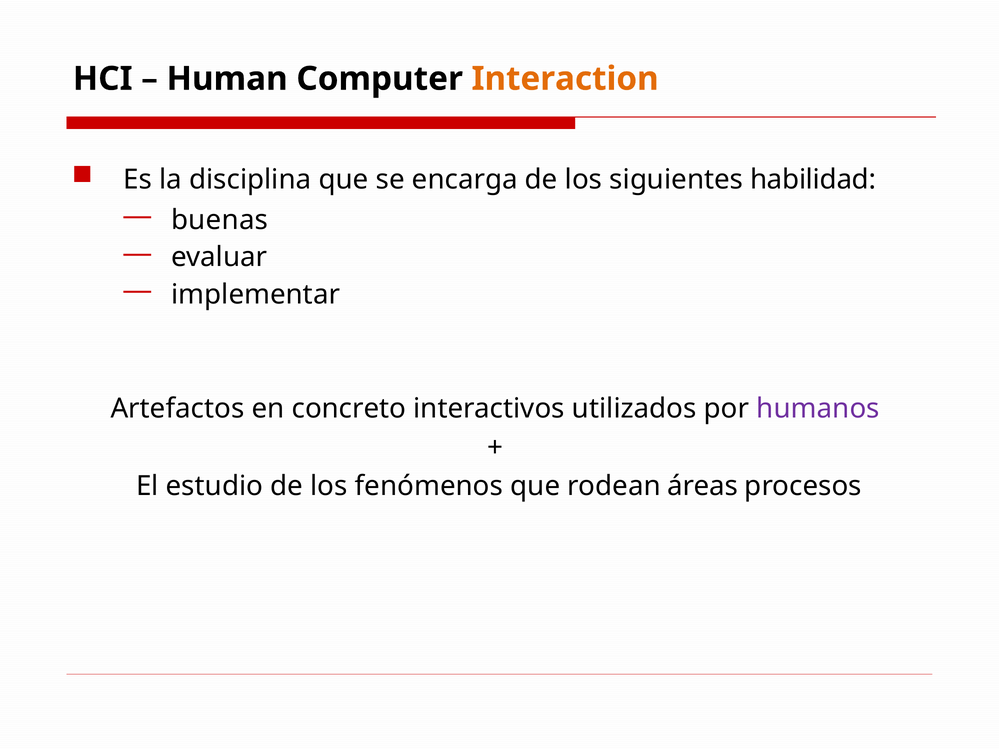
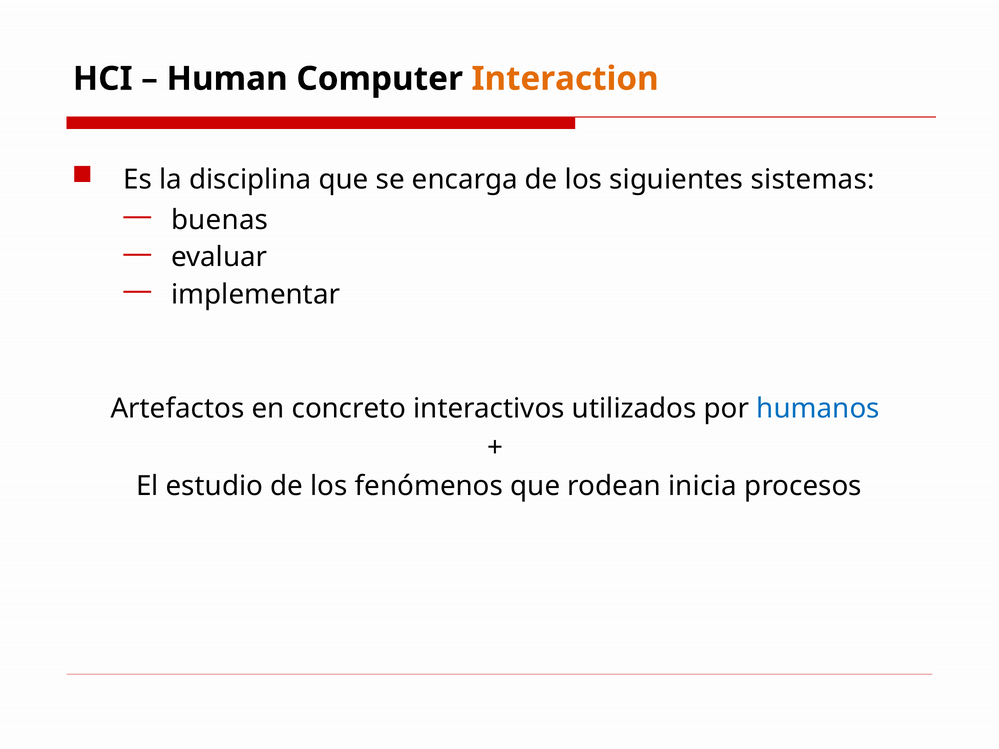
habilidad: habilidad -> sistemas (813, 180)
humanos colour: purple -> blue (818, 409)
áreas: áreas -> inicia (702, 486)
